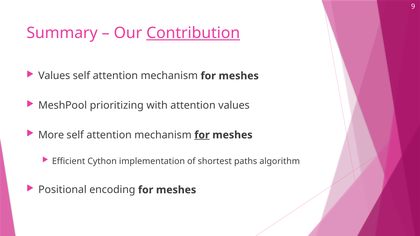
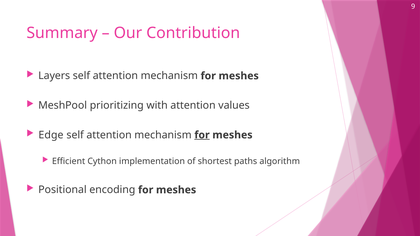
Contribution underline: present -> none (193, 33)
Values: Values -> Layers (54, 76)
More: More -> Edge (51, 135)
